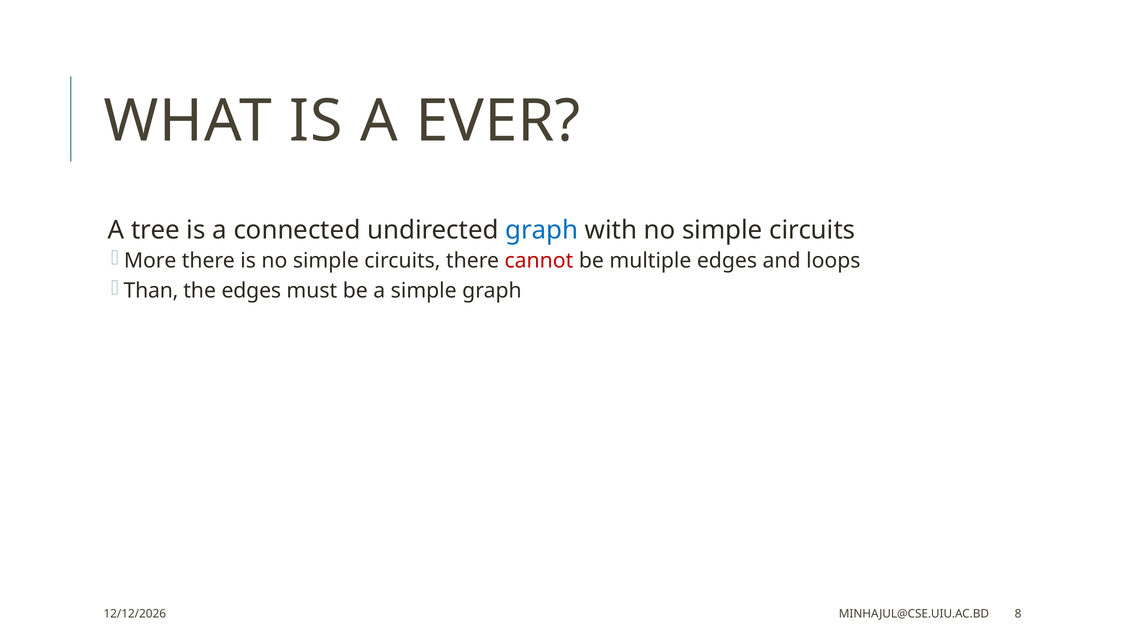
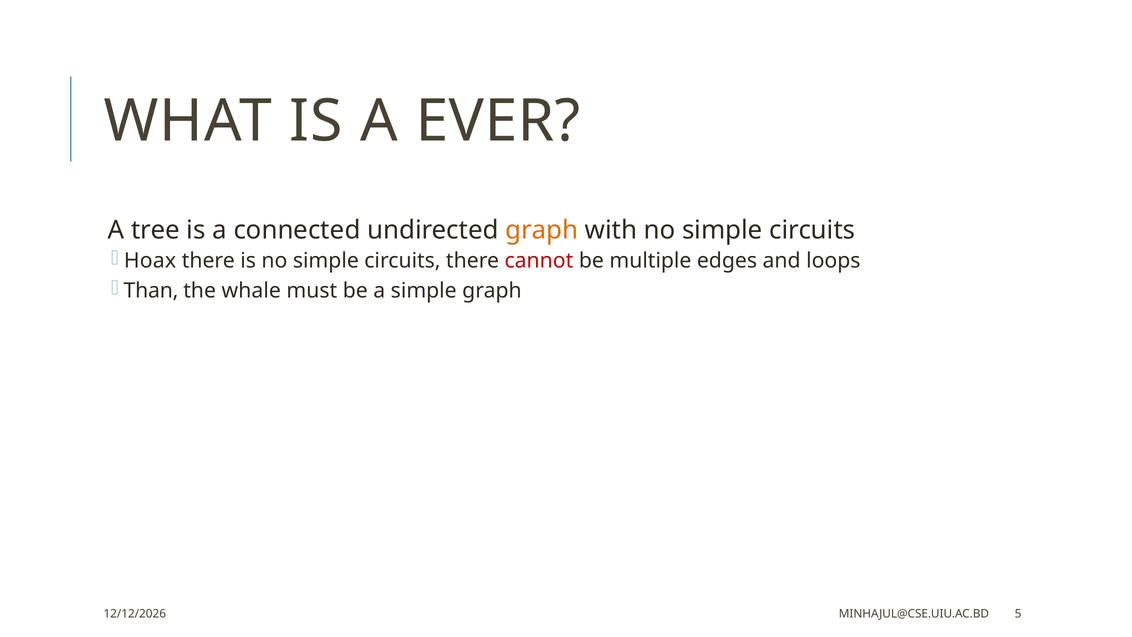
graph colour: blue -> orange (542, 230)
More: More -> Hoax (150, 261)
the edges: edges -> whale (251, 291)
8: 8 -> 5 (1018, 613)
